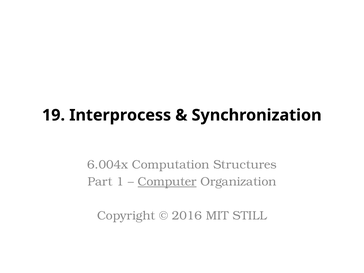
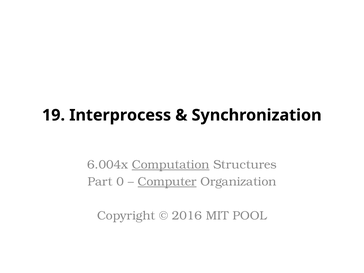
Computation underline: none -> present (171, 165)
1: 1 -> 0 (120, 182)
STILL: STILL -> POOL (250, 216)
